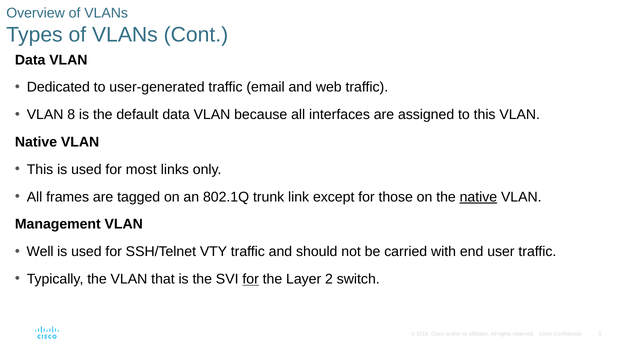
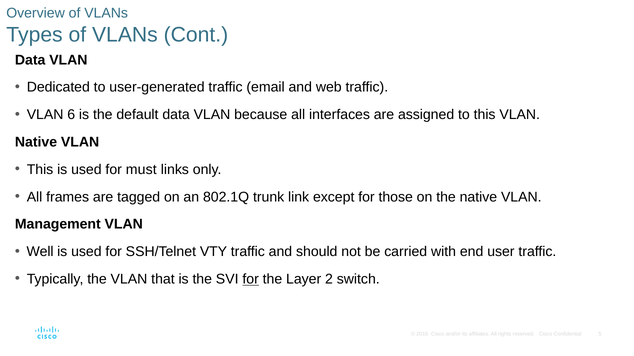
8: 8 -> 6 (71, 115)
most: most -> must (141, 170)
native underline: present -> none (478, 197)
